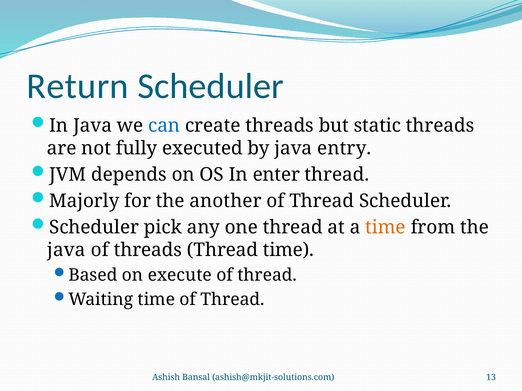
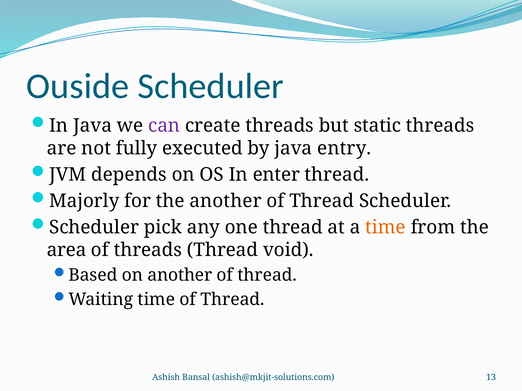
Return: Return -> Ouside (78, 86)
can colour: blue -> purple (164, 126)
java: java -> area (67, 250)
Thread time: time -> void (288, 250)
on execute: execute -> another (180, 275)
